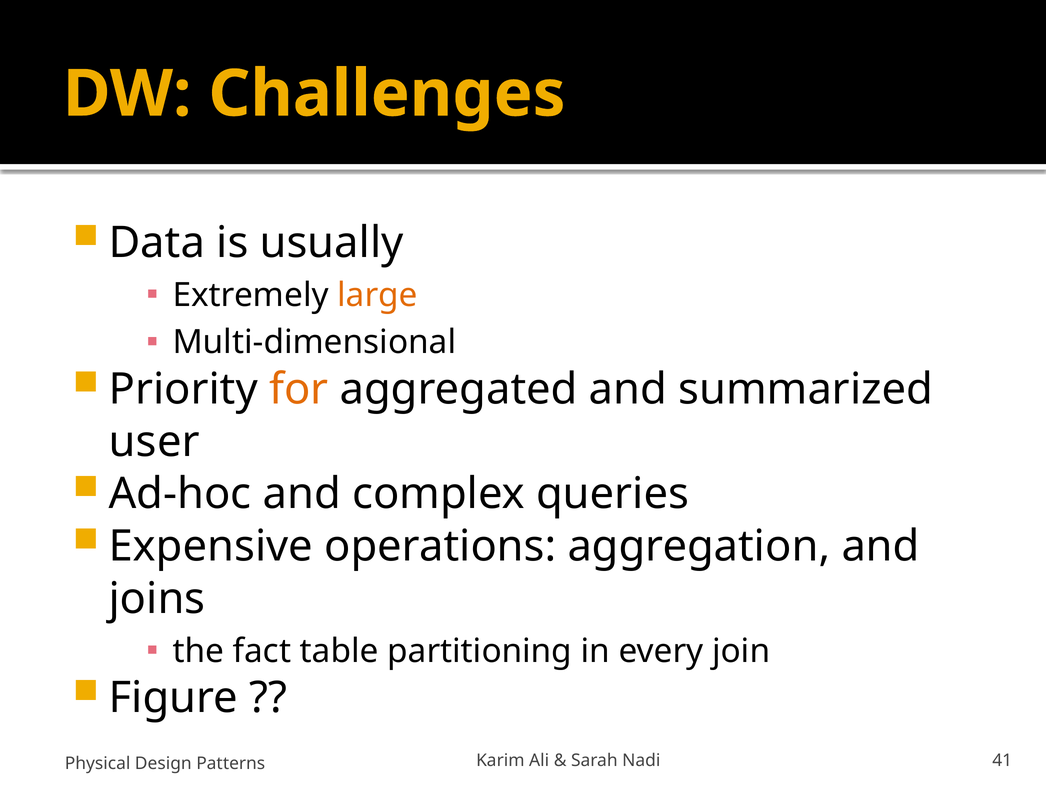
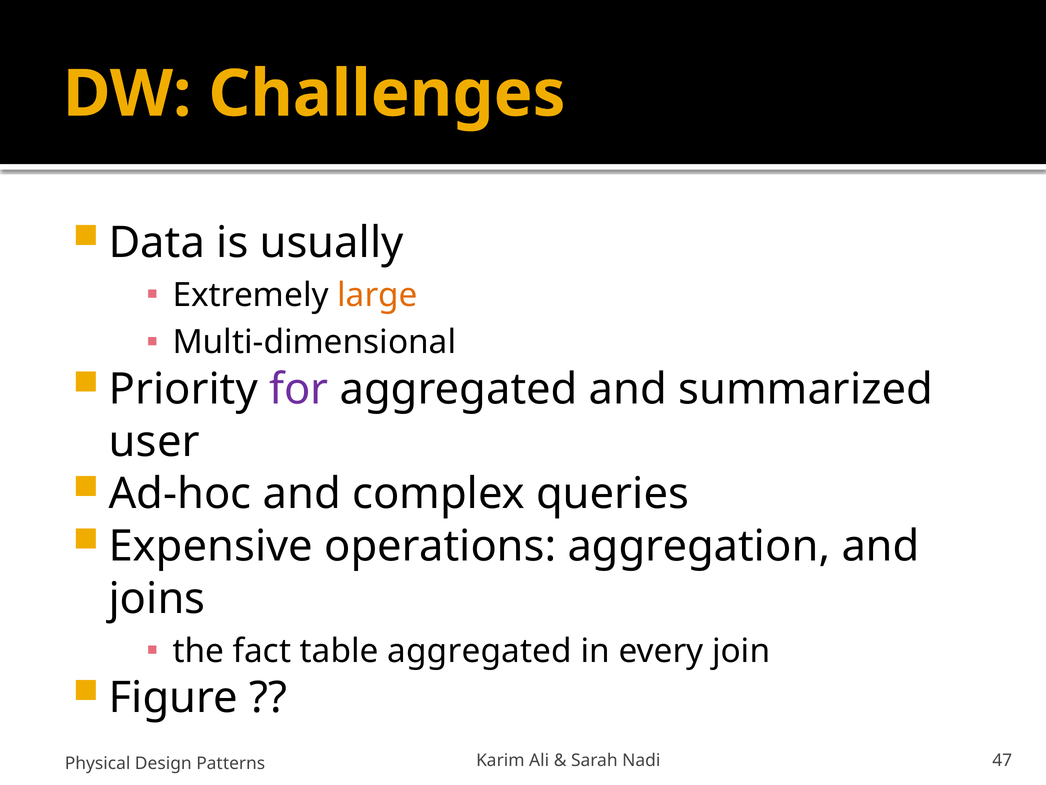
for colour: orange -> purple (299, 389)
table partitioning: partitioning -> aggregated (480, 651)
41: 41 -> 47 (1002, 760)
